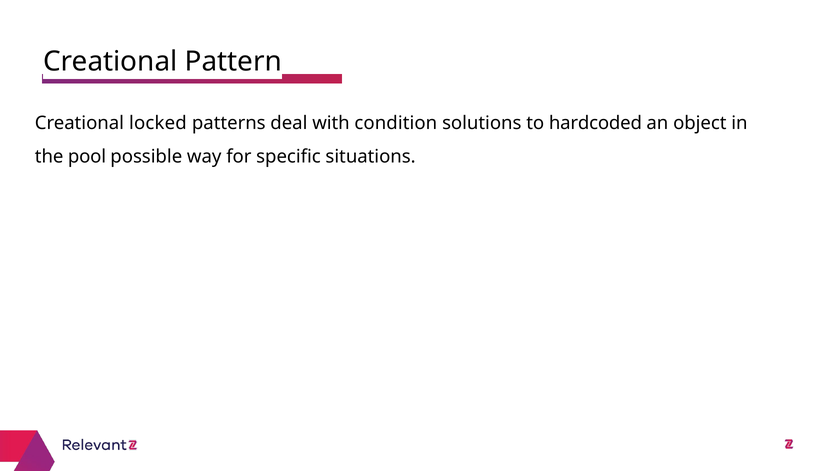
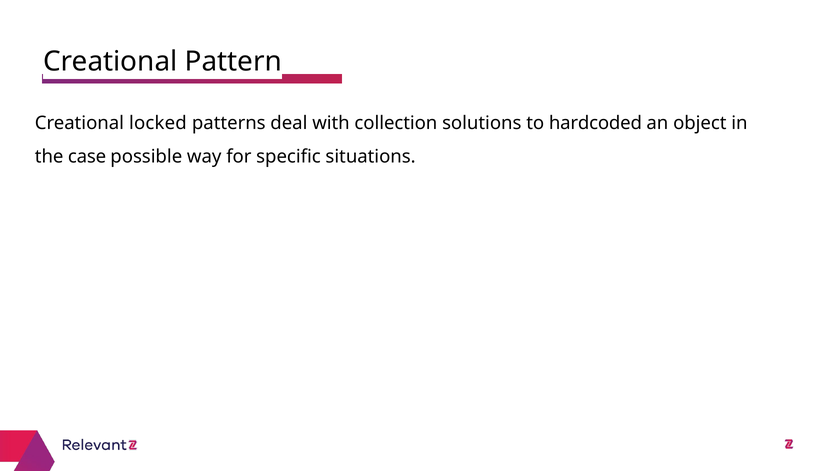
condition: condition -> collection (396, 123)
pool: pool -> case (87, 157)
